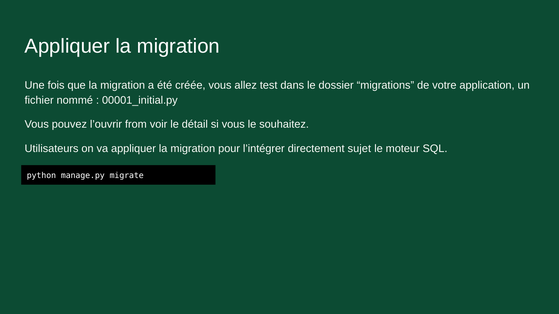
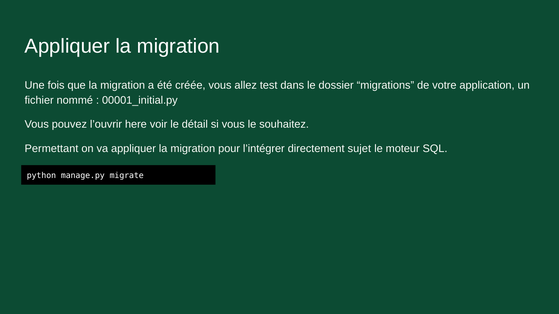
from: from -> here (136, 125)
Utilisateurs: Utilisateurs -> Permettant (52, 149)
